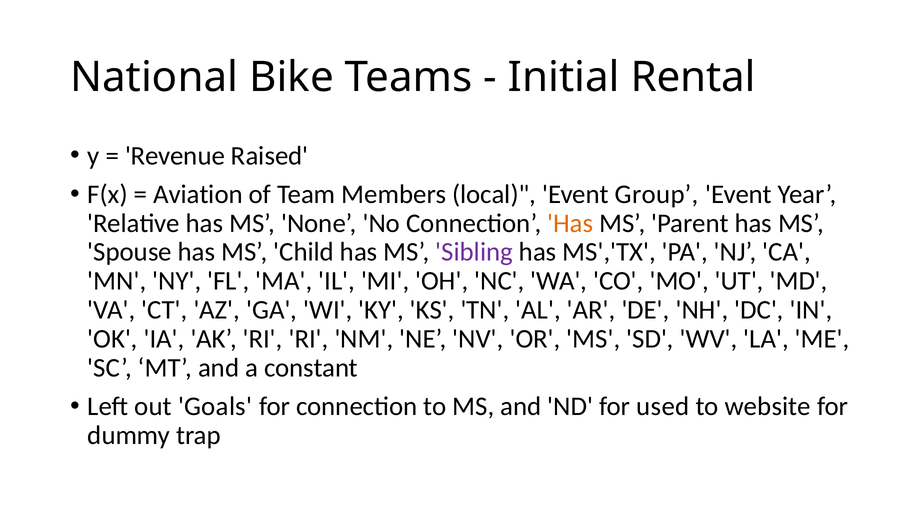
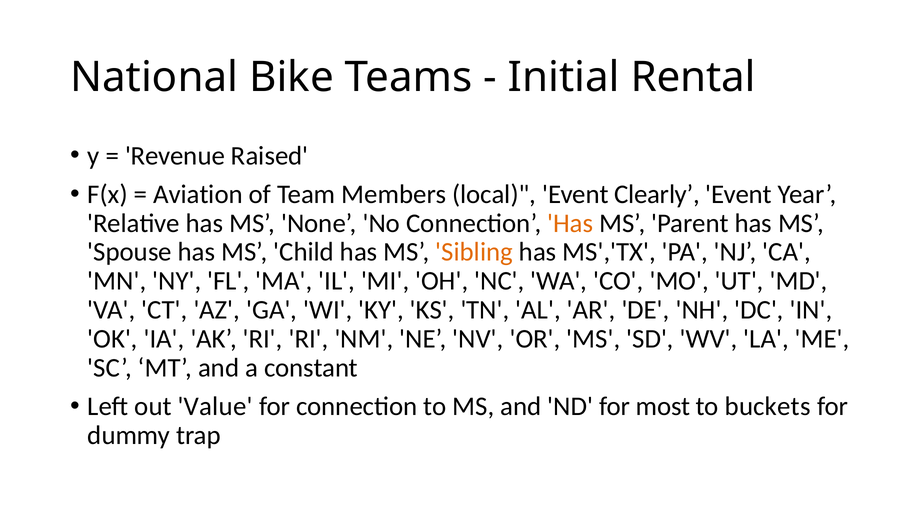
Group: Group -> Clearly (657, 194)
Sibling colour: purple -> orange (474, 252)
Goals: Goals -> Value (215, 407)
used: used -> most (663, 407)
website: website -> buckets (768, 407)
